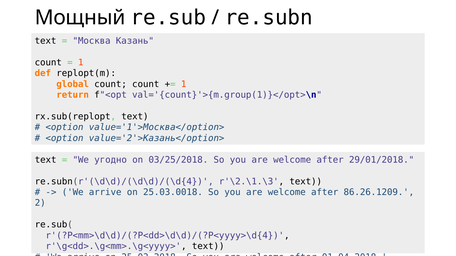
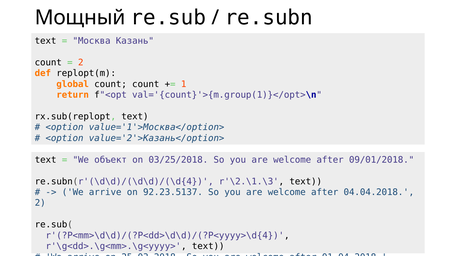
1: 1 -> 2 (81, 63)
угодно: угодно -> объект (111, 160)
29/01/2018: 29/01/2018 -> 09/01/2018 (382, 160)
25.03.0018: 25.03.0018 -> 92.23.5137 (173, 193)
86.26.1209: 86.26.1209 -> 04.04.2018 (379, 193)
